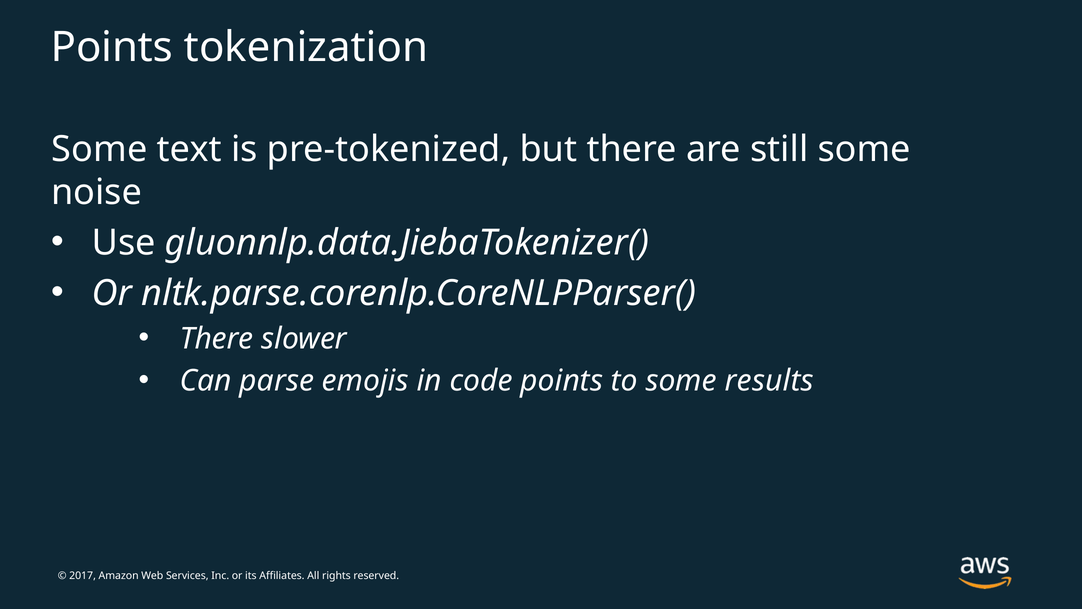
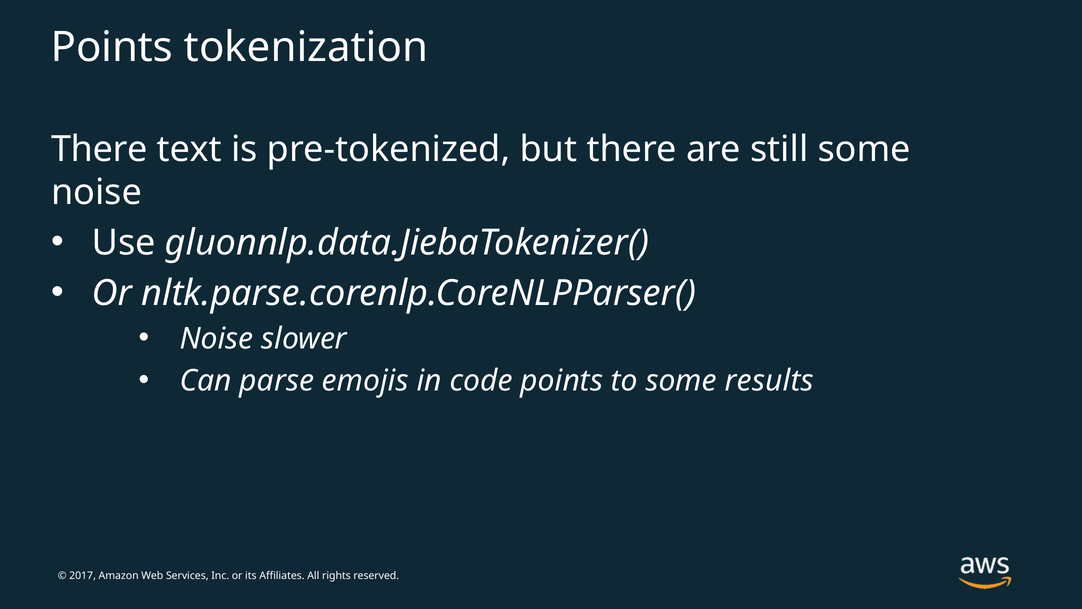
Some: Some -> There (99, 149)
There: There -> Noise (216, 339)
